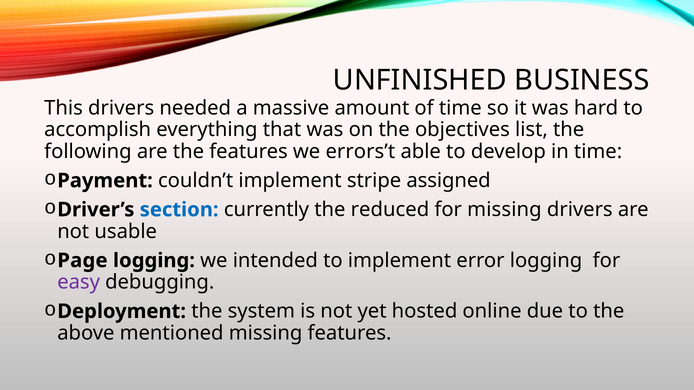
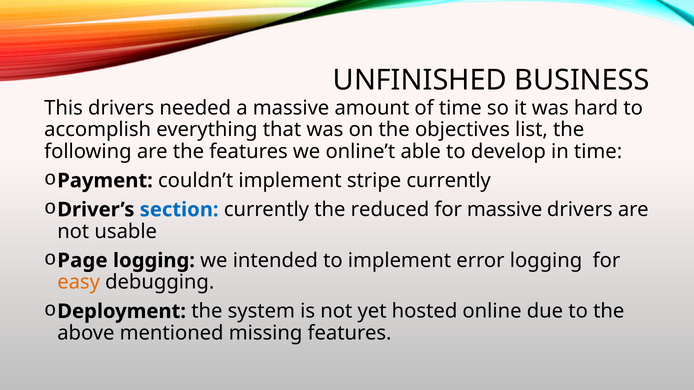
errors’t: errors’t -> online’t (360, 152)
stripe assigned: assigned -> currently (449, 181)
for missing: missing -> massive (505, 210)
easy colour: purple -> orange (79, 283)
